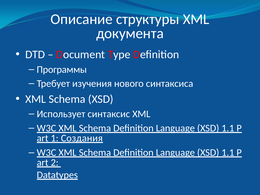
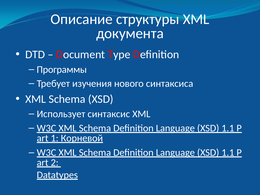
Создания: Создания -> Корневой (82, 138)
